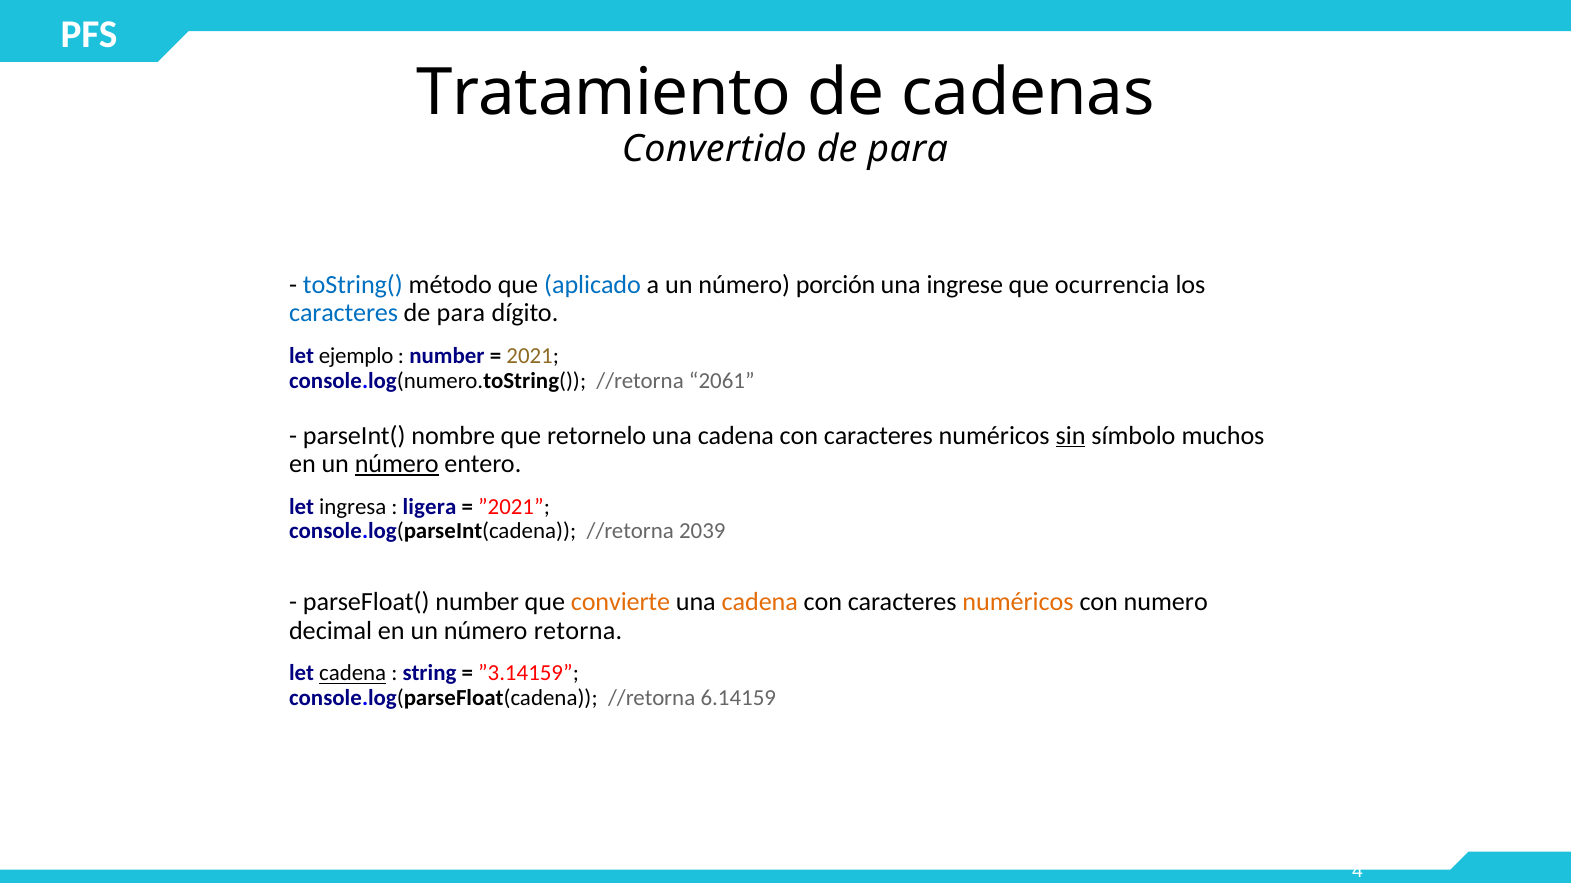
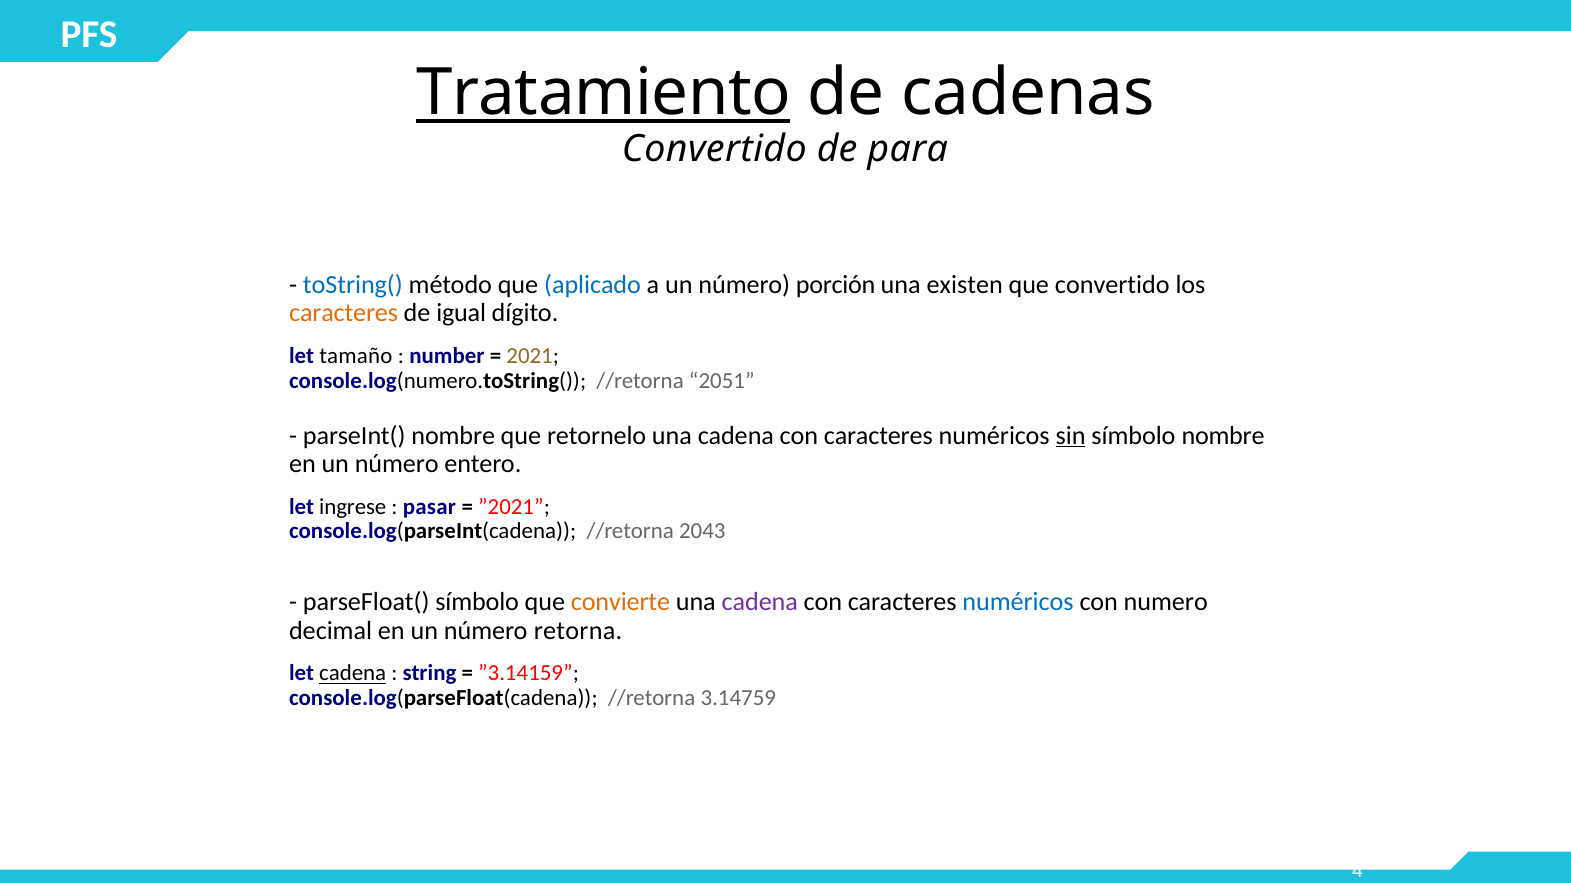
Tratamiento underline: none -> present (603, 93)
ingrese: ingrese -> existen (965, 285)
que ocurrencia: ocurrencia -> convertido (1112, 285)
caracteres colour: blue -> orange (344, 313)
para: para -> igual (461, 313)
ejemplo: ejemplo -> tamaño (356, 356)
2061: 2061 -> 2051 (722, 381)
símbolo muchos: muchos -> nombre (1223, 436)
número underline: present -> none (397, 464)
ingresa: ingresa -> ingrese (353, 507)
ligera: ligera -> pasar (429, 507)
2039: 2039 -> 2043 (702, 532)
parseFloat( number: number -> símbolo (477, 603)
cadena colour: orange -> purple (760, 603)
numéricos colour: orange -> blue (1018, 603)
6.14159: 6.14159 -> 3.14759 (738, 699)
